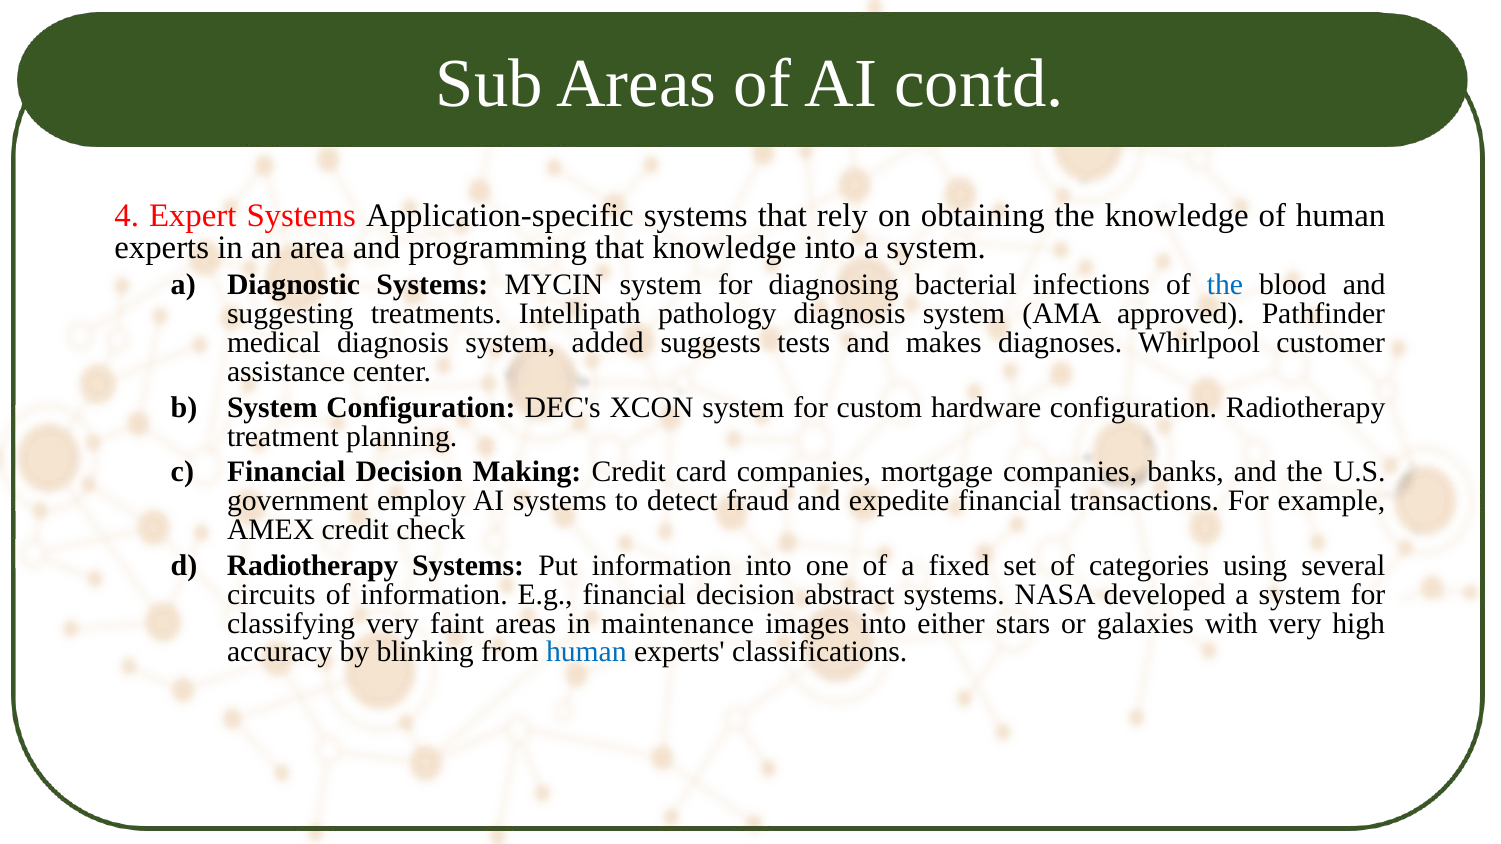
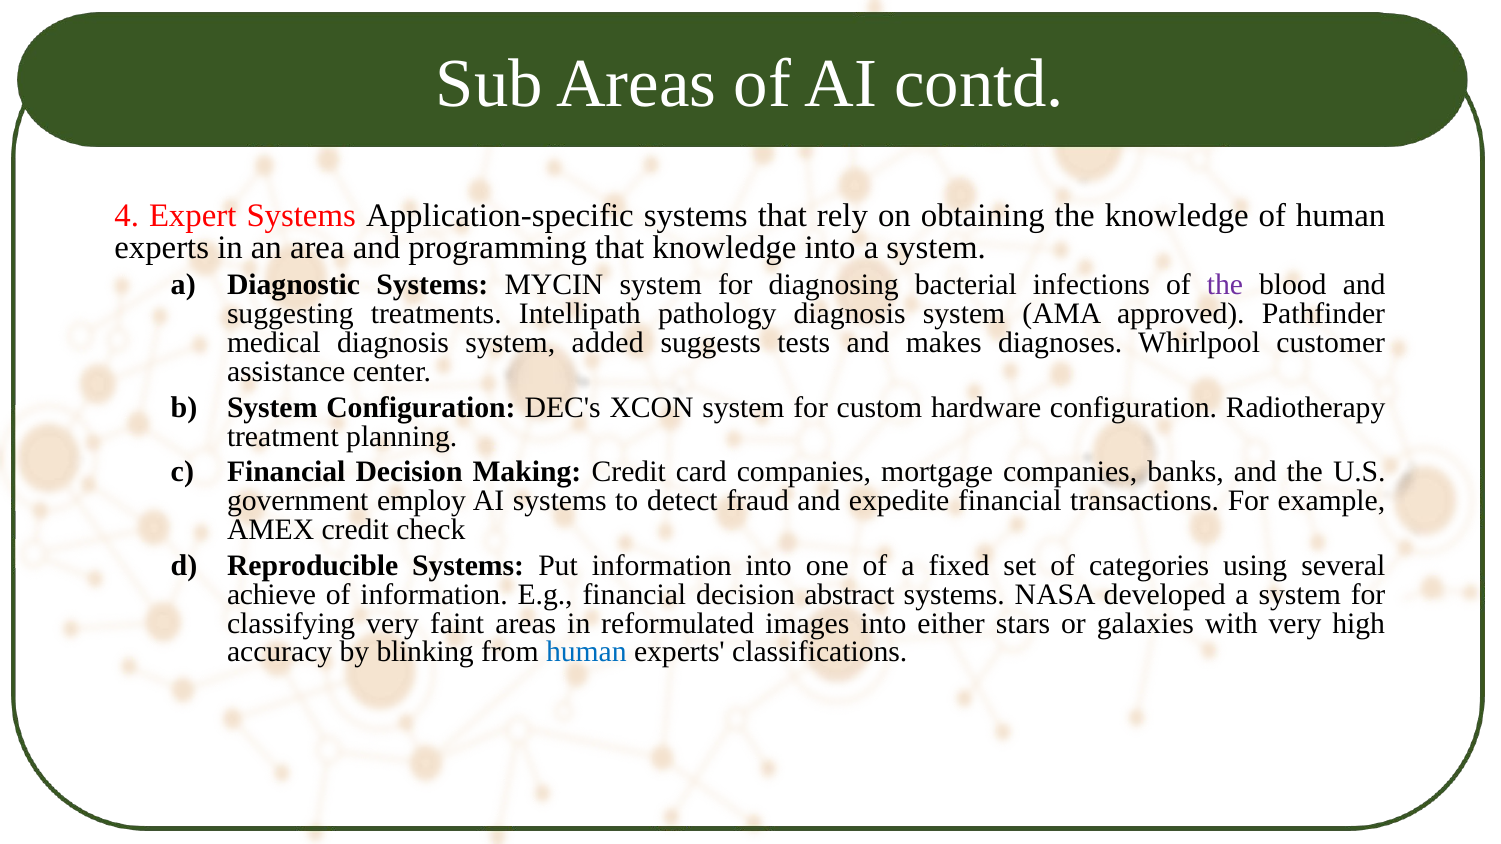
the colour: blue -> purple (1225, 285)
Radiotherapy: Radiotherapy -> Reproducible (313, 566)
circuits: circuits -> achieve (272, 595)
maintenance: maintenance -> reformulated (678, 623)
